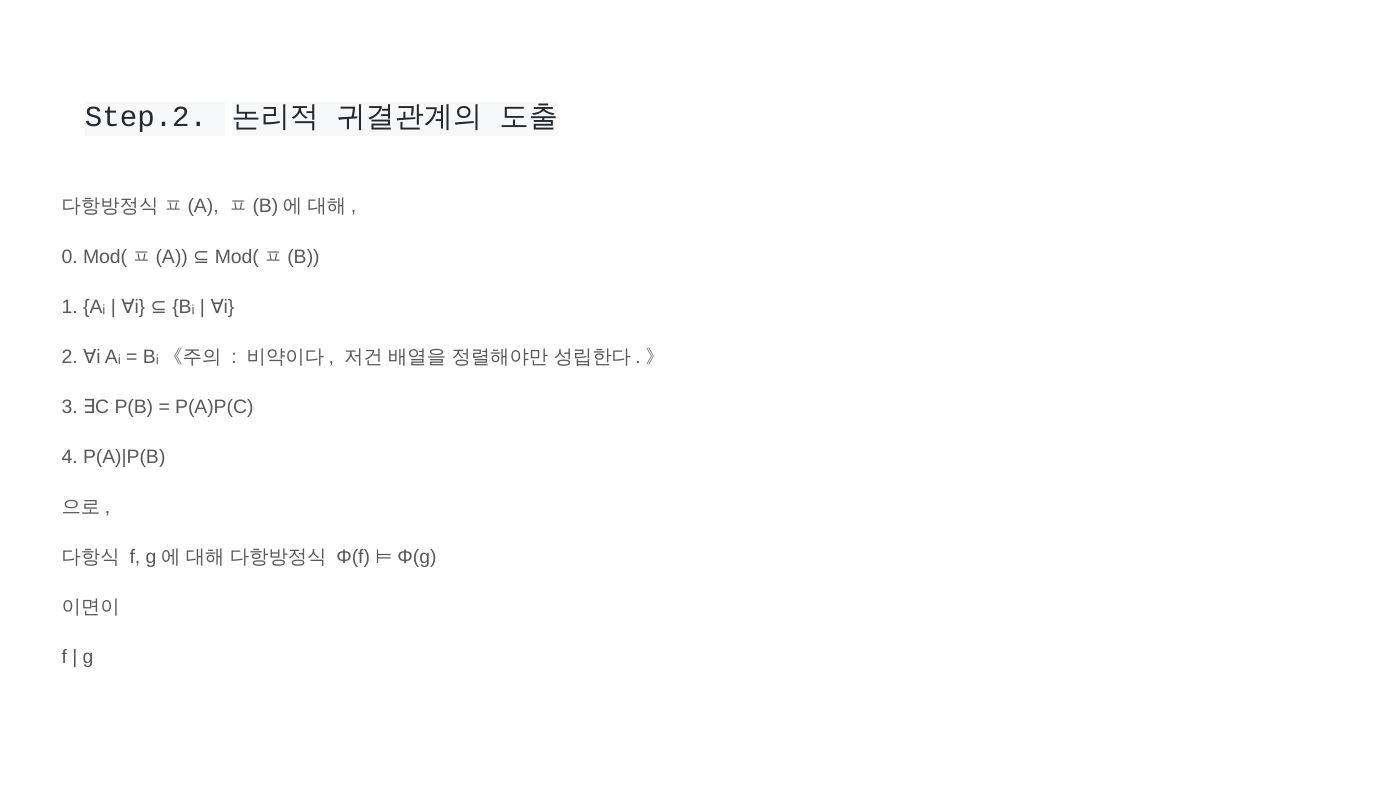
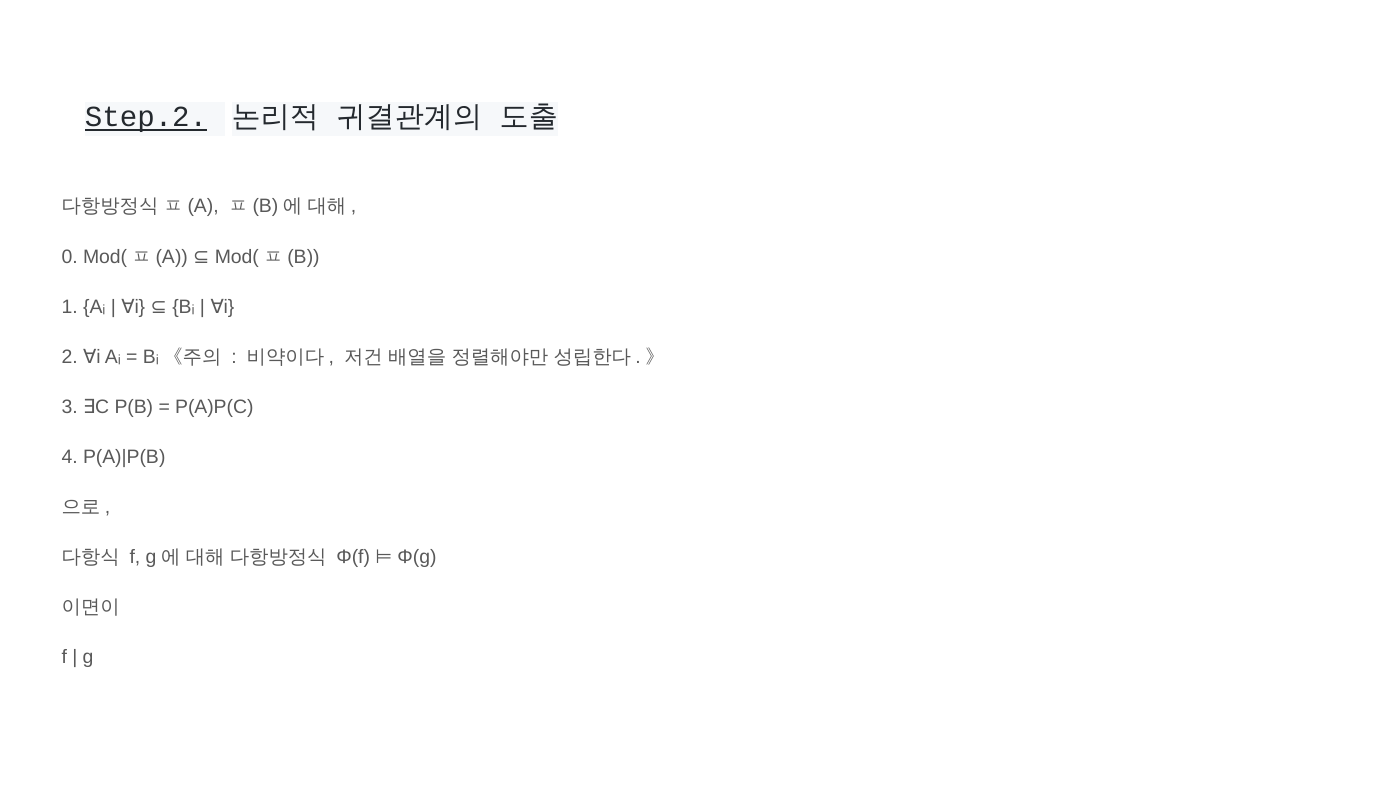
Step.2 underline: none -> present (146, 117)
